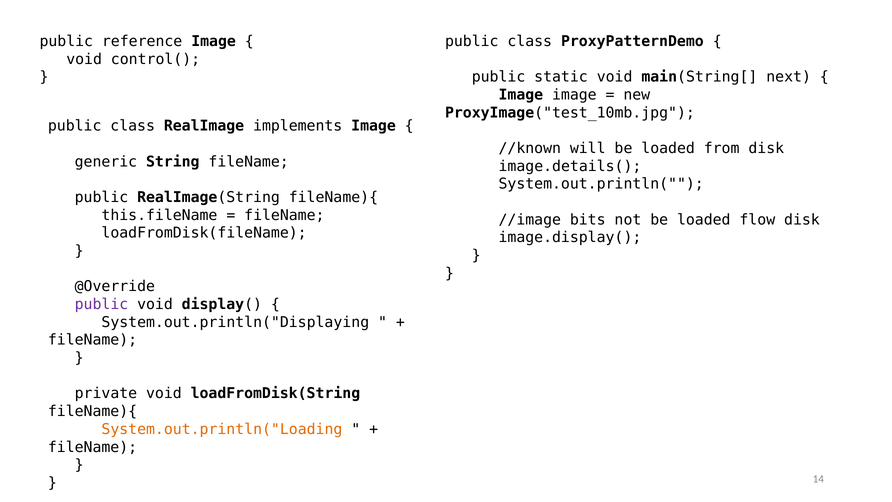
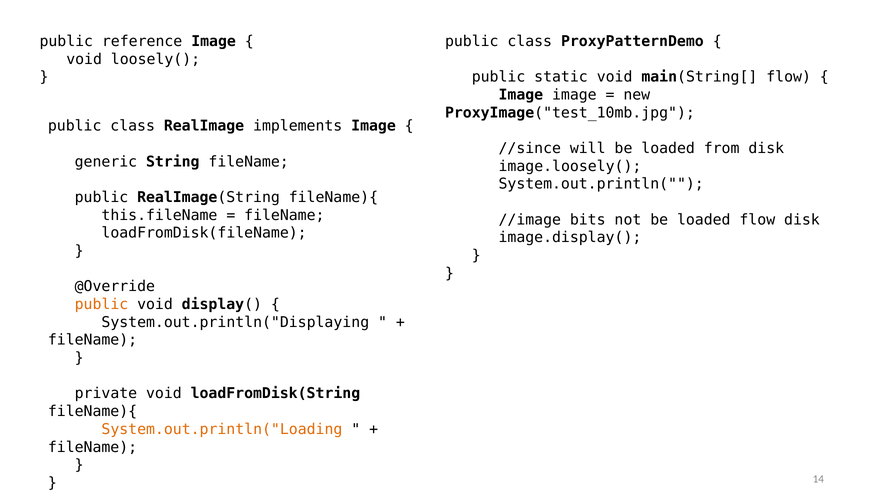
control(: control( -> loosely( (156, 59)
main(String[ next: next -> flow (789, 77)
//known: //known -> //since (530, 148)
image.details(: image.details( -> image.loosely( (570, 166)
public colour: purple -> orange (101, 304)
